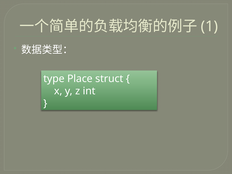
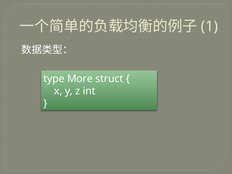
Place: Place -> More (80, 79)
